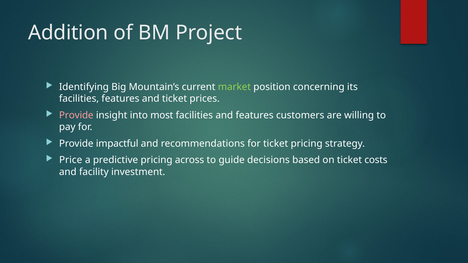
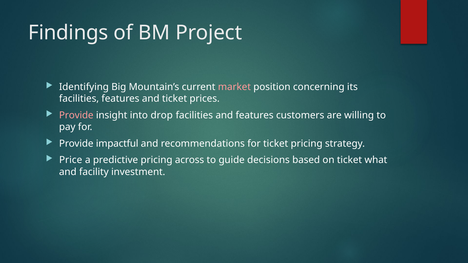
Addition: Addition -> Findings (68, 33)
market colour: light green -> pink (234, 87)
most: most -> drop (162, 115)
costs: costs -> what (376, 160)
